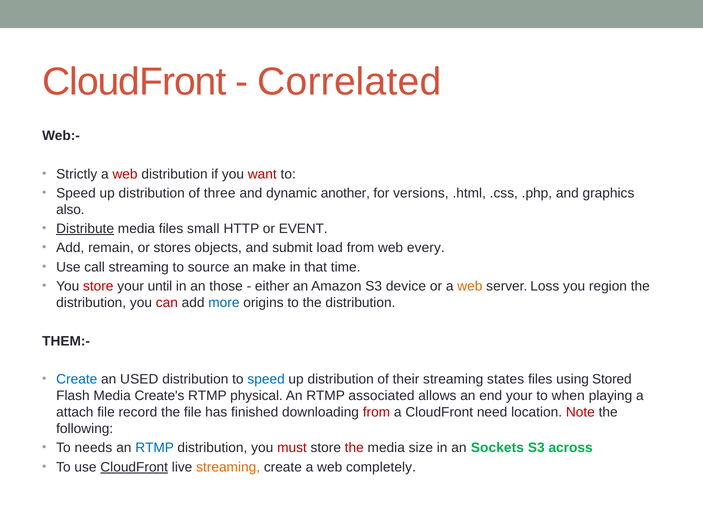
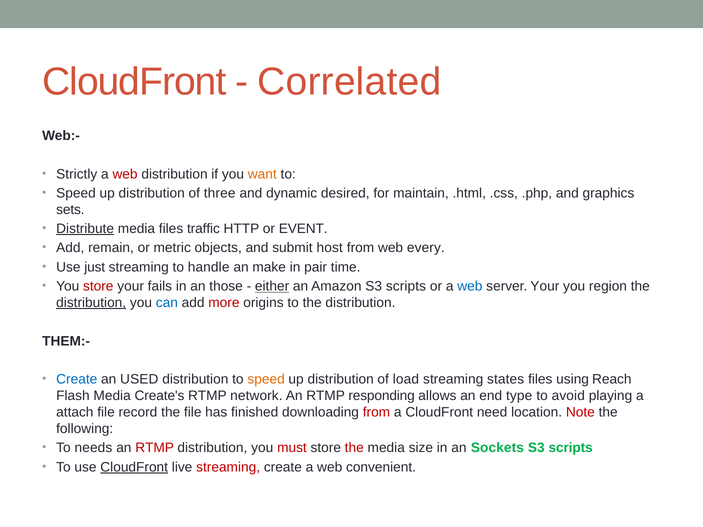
want colour: red -> orange (262, 174)
another: another -> desired (345, 193)
versions: versions -> maintain (421, 193)
also: also -> sets (70, 210)
small: small -> traffic (203, 229)
stores: stores -> metric (172, 248)
load: load -> host (330, 248)
call: call -> just (95, 267)
source: source -> handle (209, 267)
that: that -> pair (316, 267)
until: until -> fails (160, 286)
either underline: none -> present (272, 286)
Amazon S3 device: device -> scripts (406, 286)
web colour: orange -> blue (470, 286)
server Loss: Loss -> Your (545, 286)
distribution underline: none -> present (91, 303)
can colour: red -> blue (167, 303)
more colour: blue -> red (224, 303)
speed colour: blue -> orange (266, 380)
their: their -> load (406, 380)
Stored: Stored -> Reach (612, 380)
physical: physical -> network (256, 396)
associated: associated -> responding (382, 396)
end your: your -> type (519, 396)
when: when -> avoid (568, 396)
RTMP colour: blue -> red (155, 448)
across: across -> scripts (571, 448)
streaming colour: orange -> red (228, 467)
completely: completely -> convenient (381, 467)
